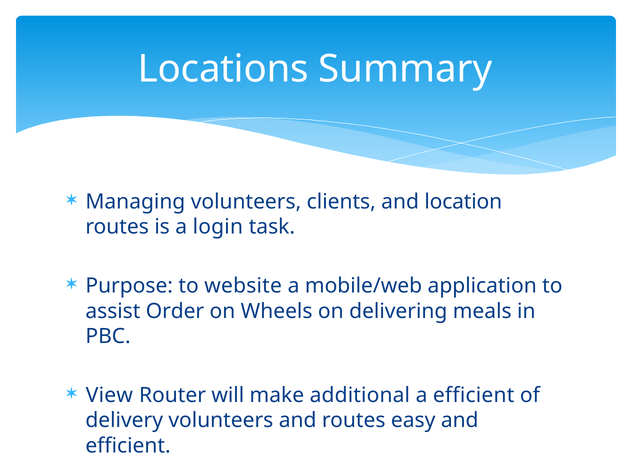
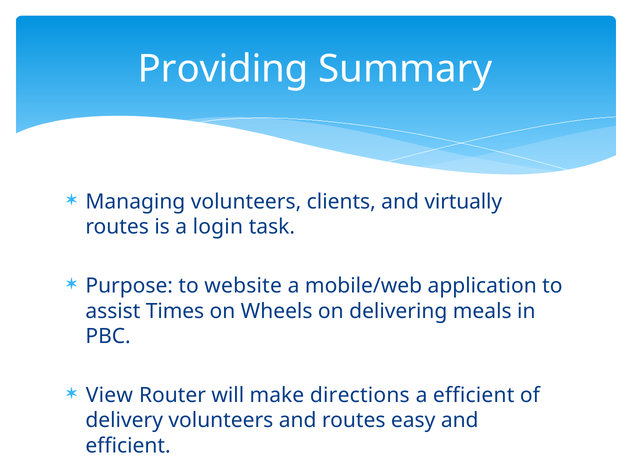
Locations: Locations -> Providing (223, 69)
location: location -> virtually (463, 202)
Order: Order -> Times (175, 311)
additional: additional -> directions (360, 395)
